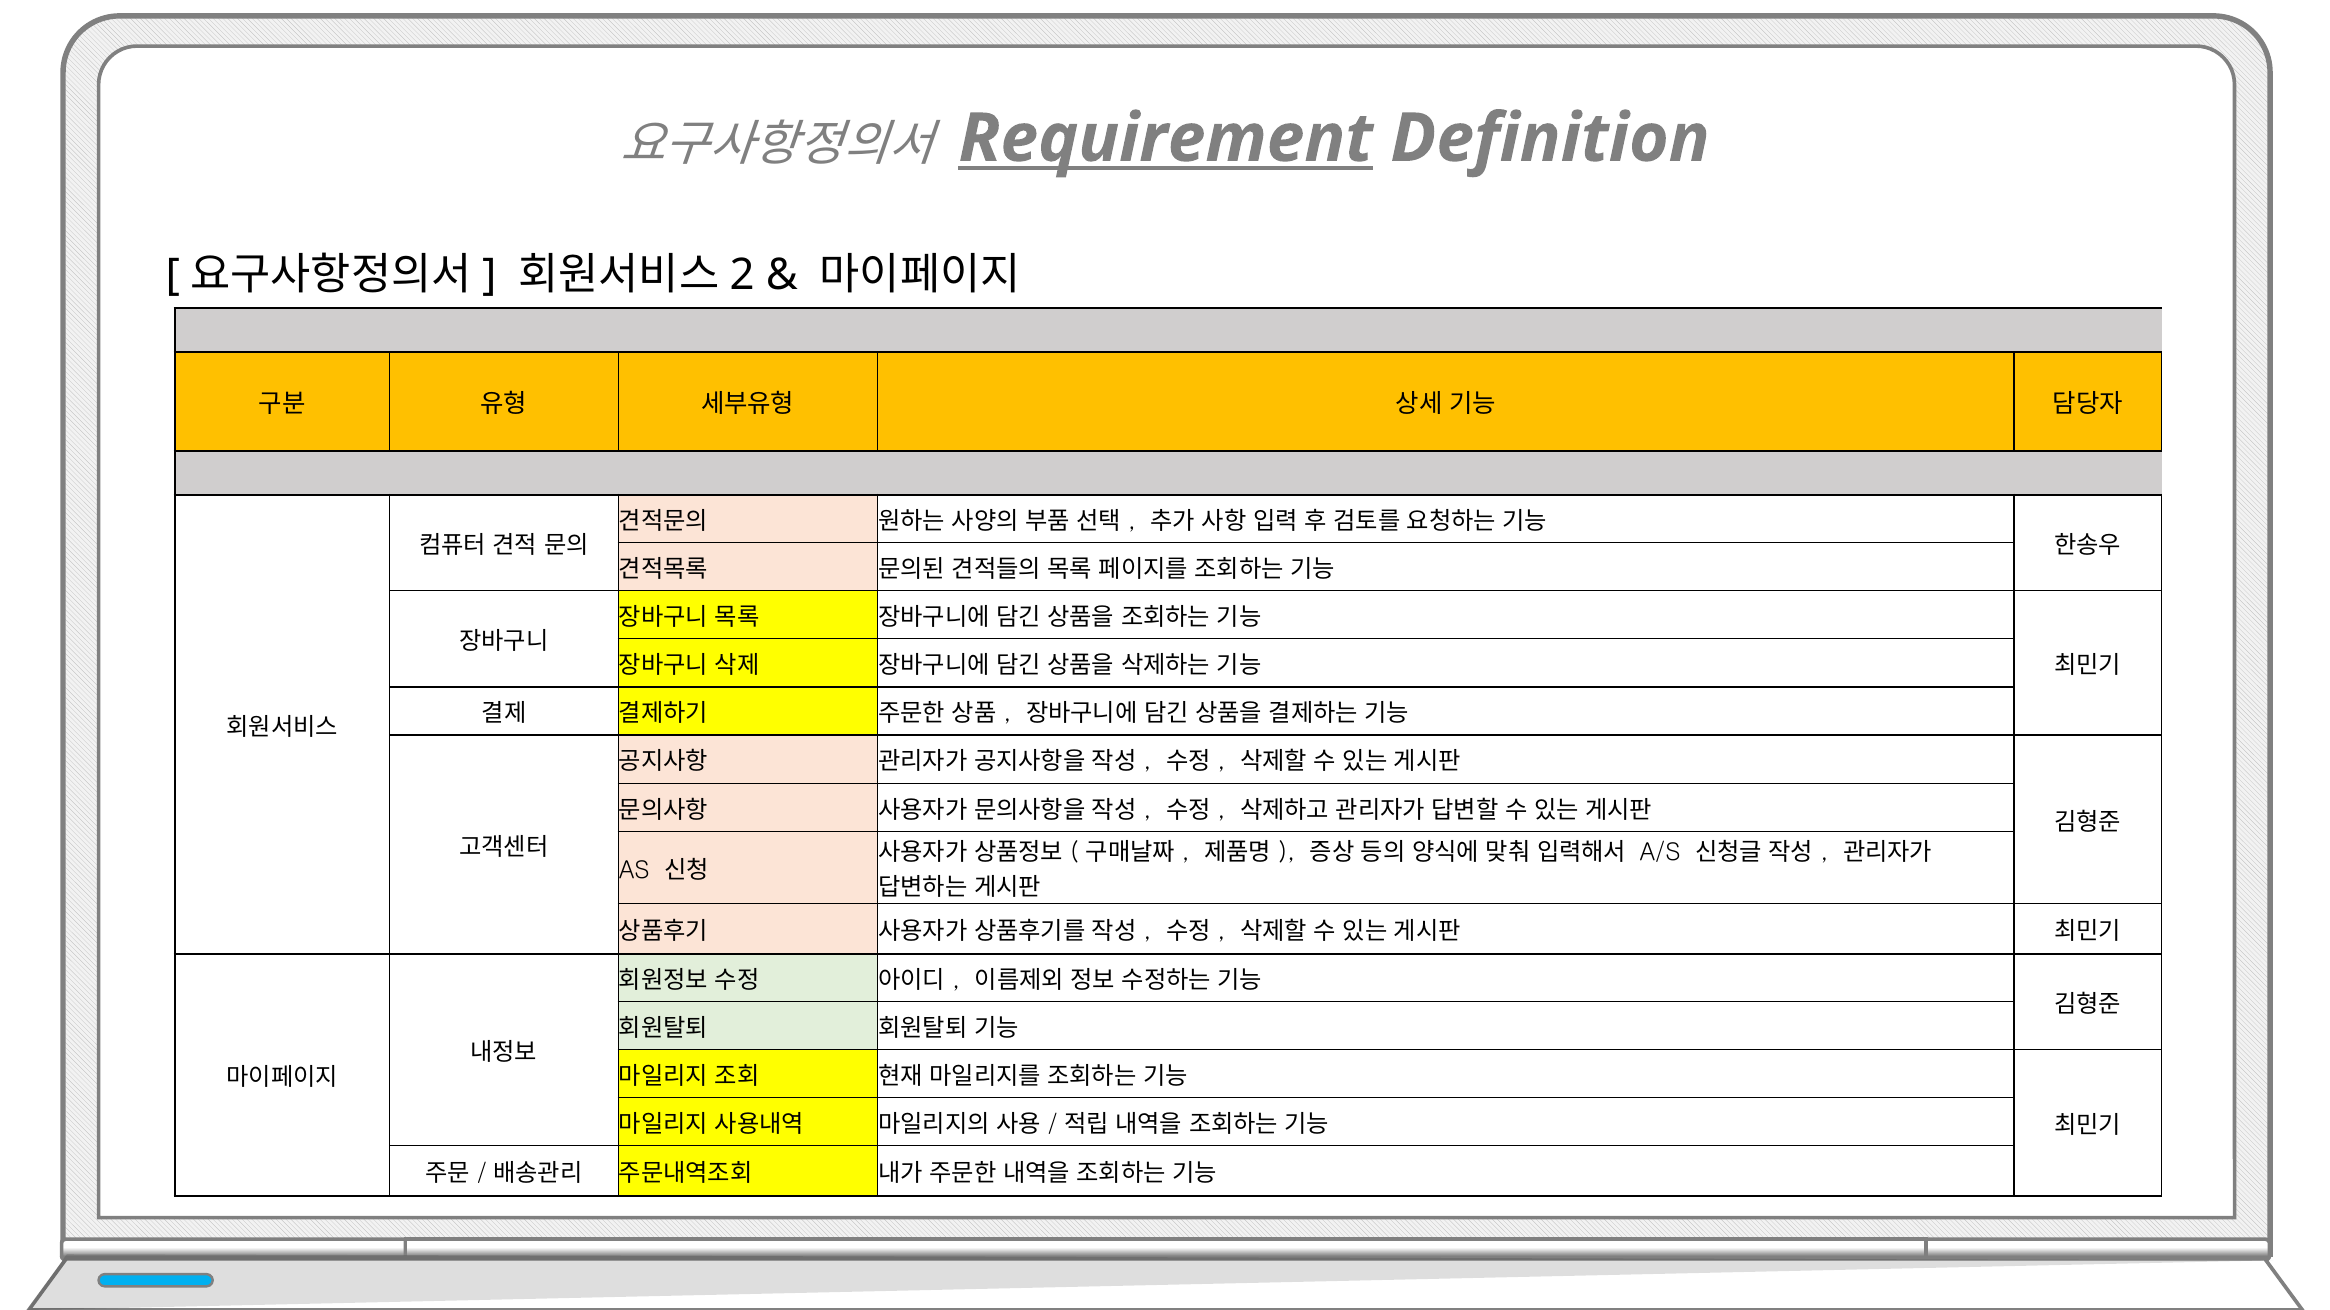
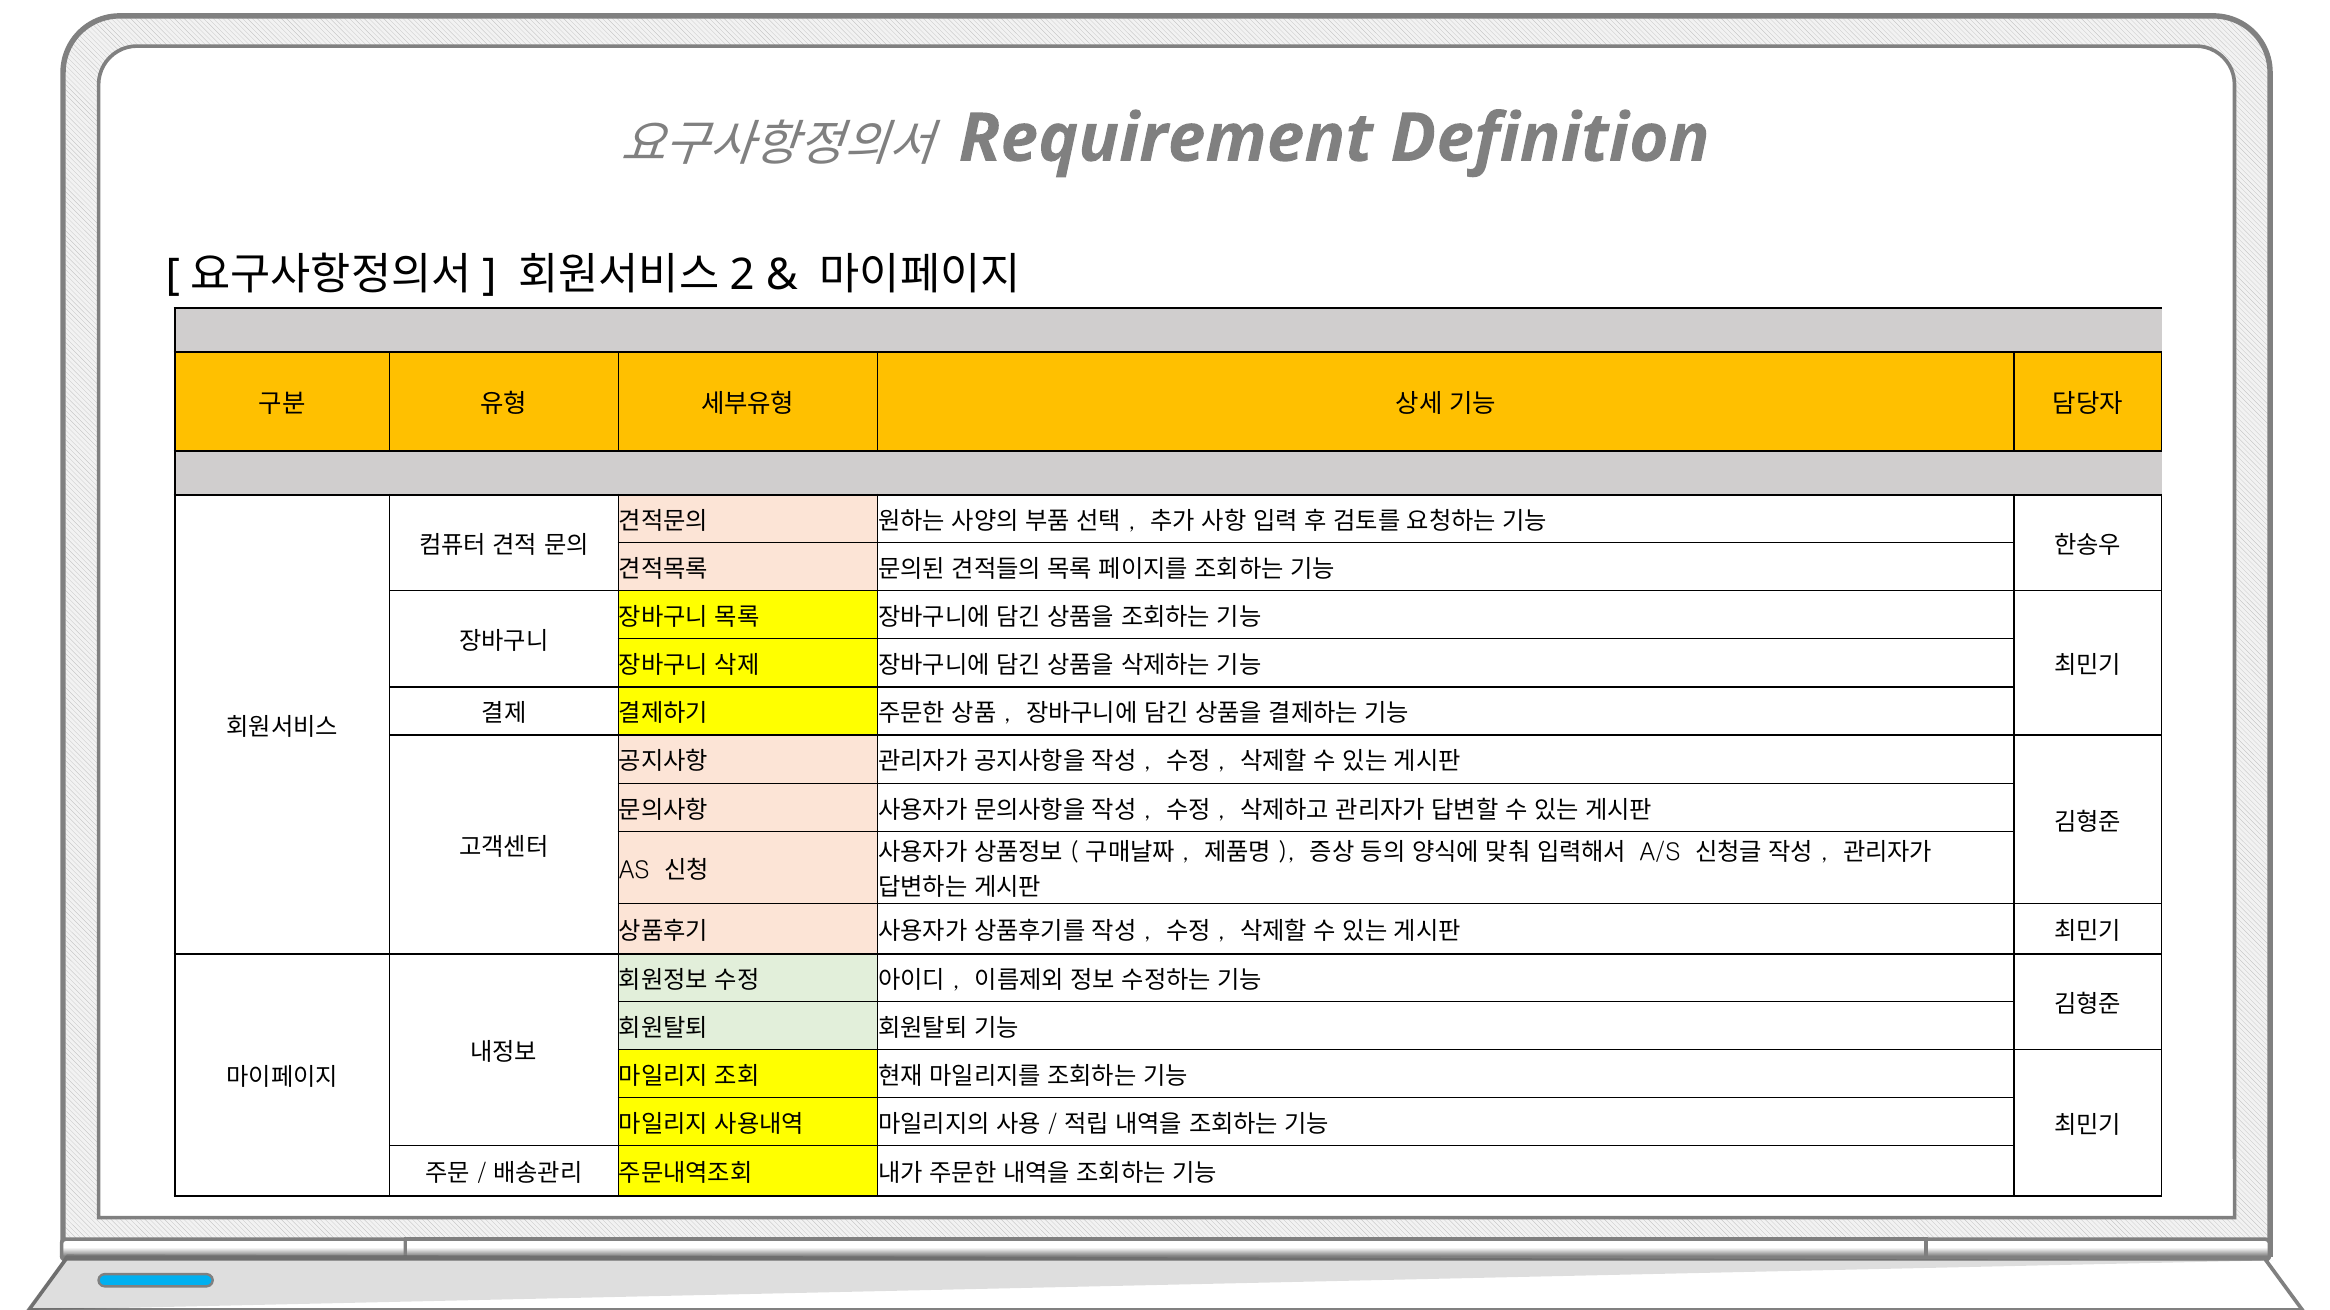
Requirement underline: present -> none (1166, 139)
